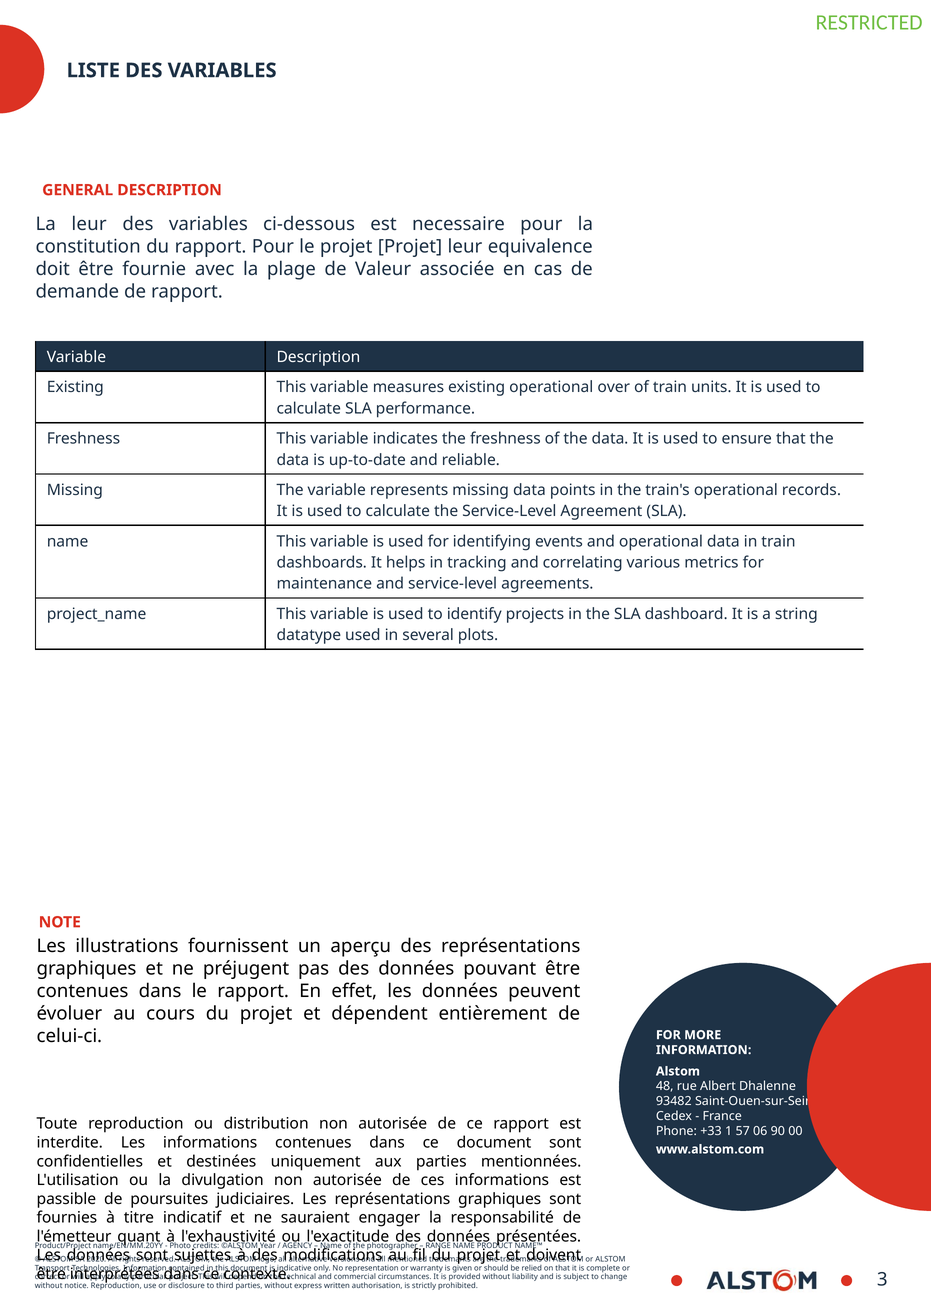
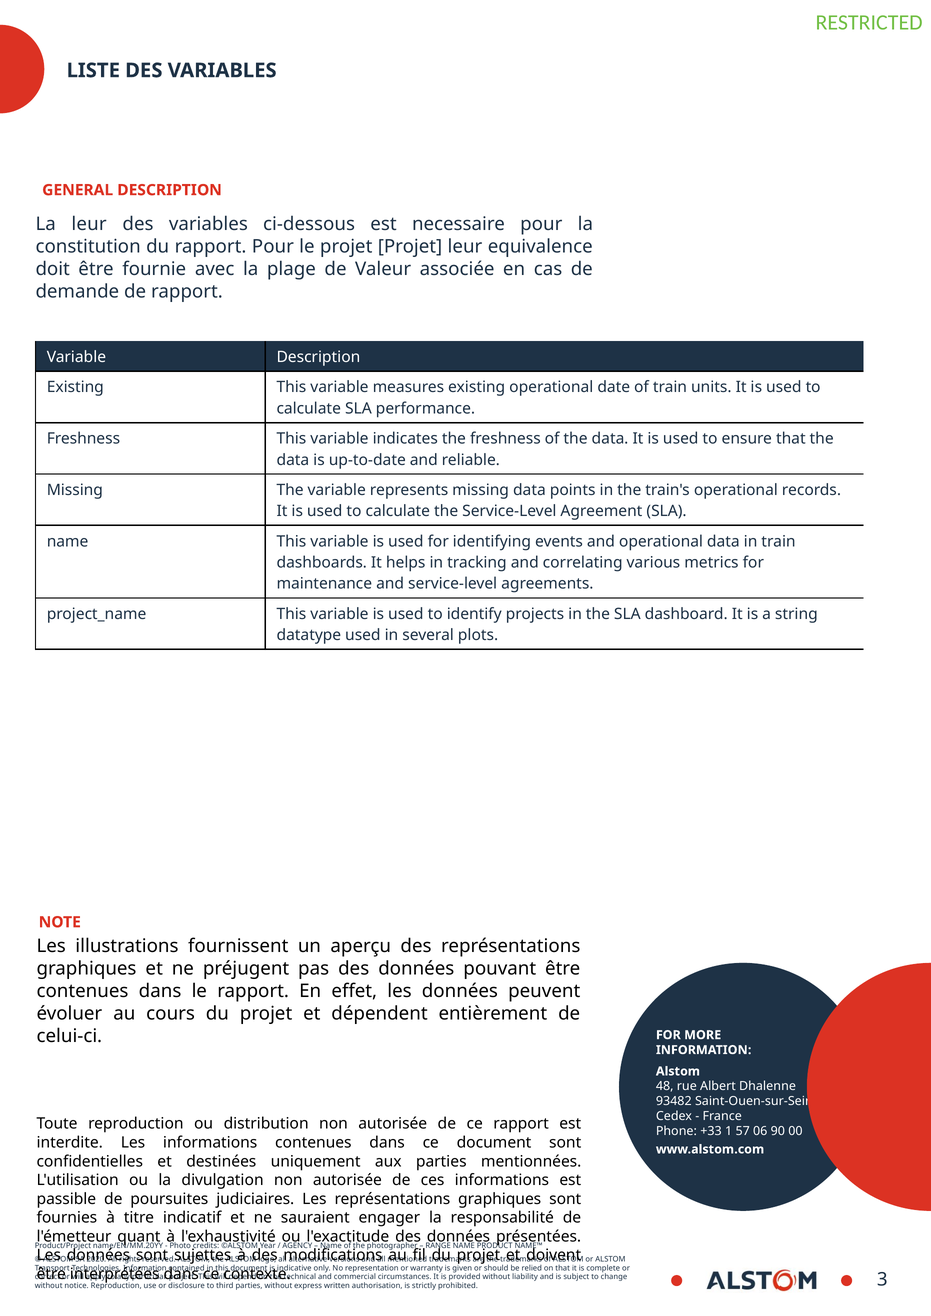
over: over -> date (614, 388)
